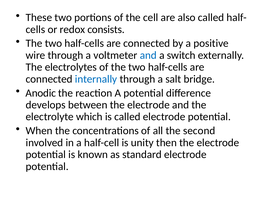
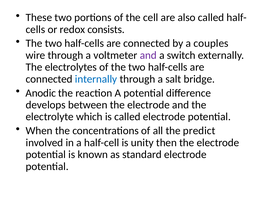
positive: positive -> couples (211, 43)
and colour: blue -> purple (148, 55)
second: second -> predict (199, 131)
